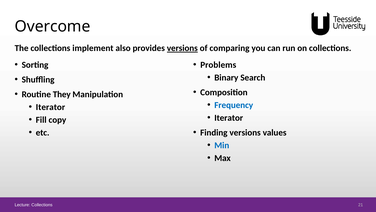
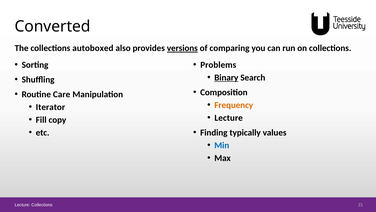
Overcome: Overcome -> Converted (53, 26)
implement: implement -> autoboxed (93, 48)
Binary underline: none -> present (226, 77)
They: They -> Care (62, 94)
Frequency colour: blue -> orange (234, 105)
Iterator: Iterator -> Lecture (229, 118)
Finding versions: versions -> typically (245, 132)
